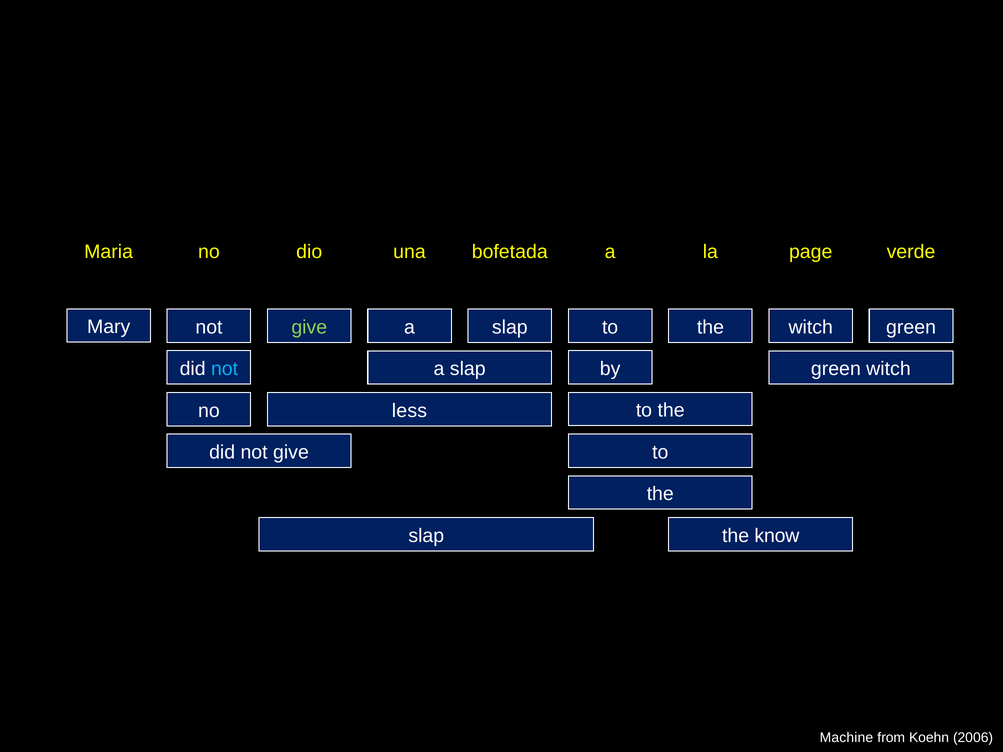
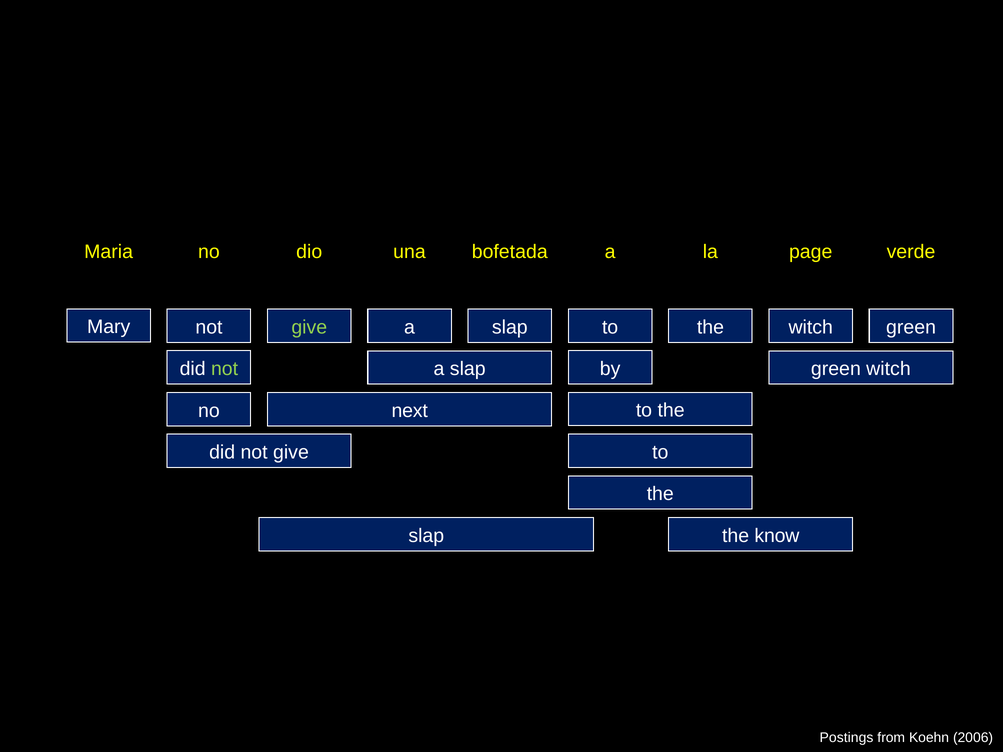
not colour: light blue -> light green (225, 369)
less: less -> next (410, 411)
Machine: Machine -> Postings (847, 738)
